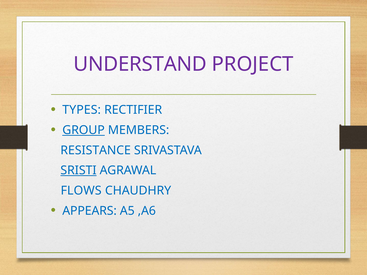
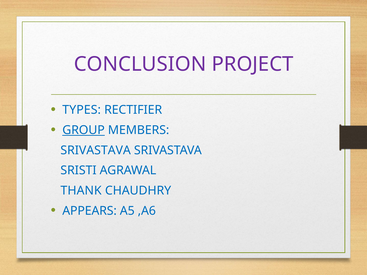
UNDERSTAND: UNDERSTAND -> CONCLUSION (140, 64)
RESISTANCE: RESISTANCE -> SRIVASTAVA (96, 150)
SRISTI underline: present -> none (78, 171)
FLOWS: FLOWS -> THANK (81, 191)
